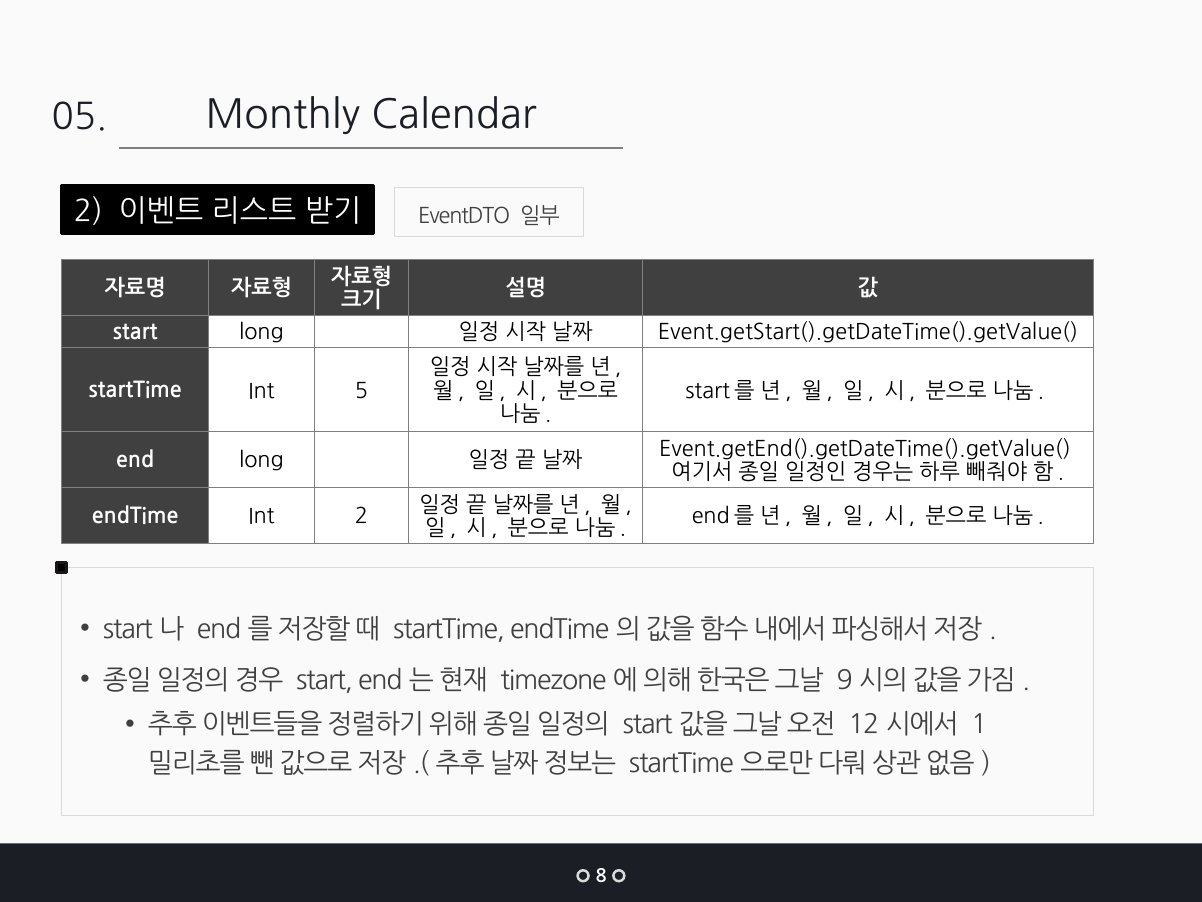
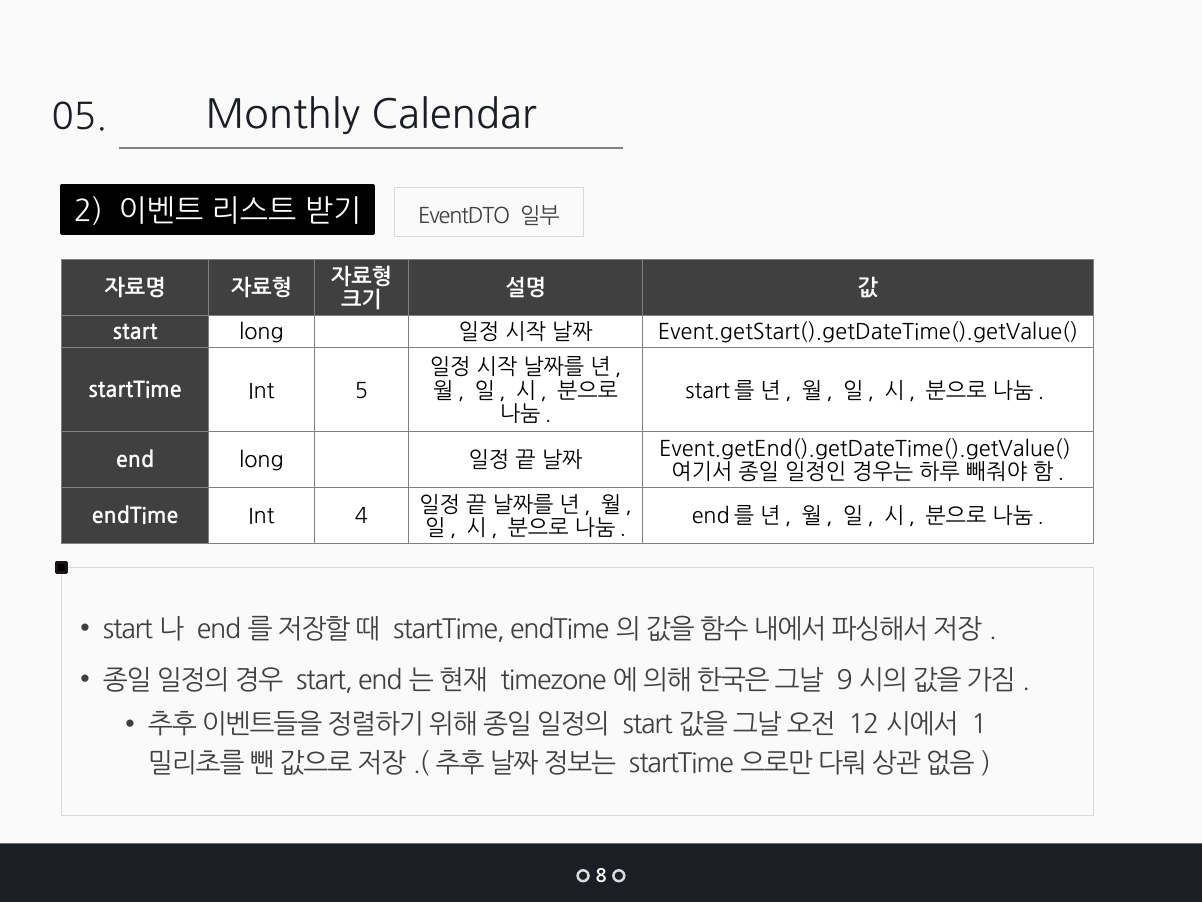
Int 2: 2 -> 4 (362, 516)
